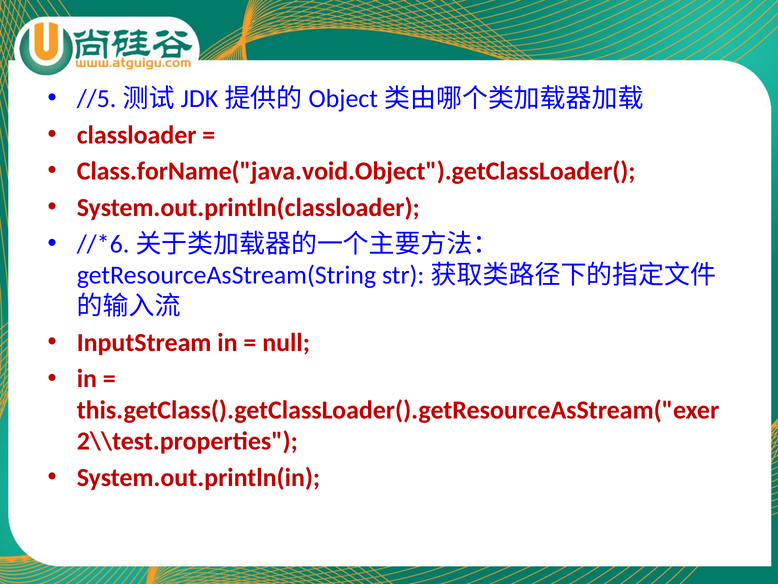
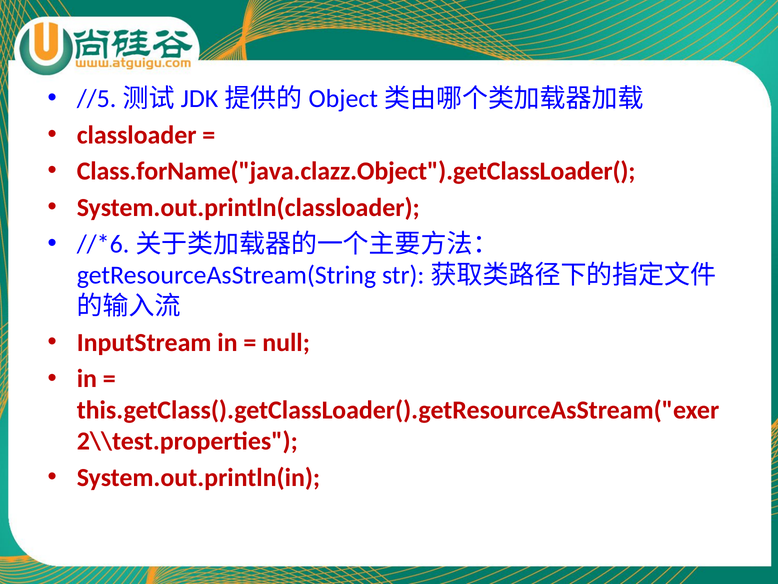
Class.forName("java.void.Object").getClassLoader(: Class.forName("java.void.Object").getClassLoader( -> Class.forName("java.clazz.Object").getClassLoader( (356, 171)
